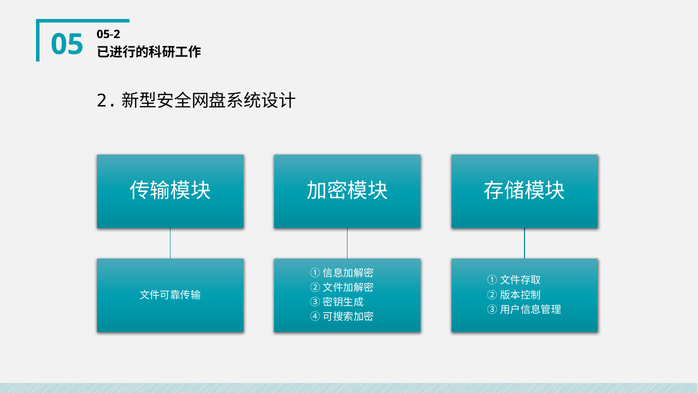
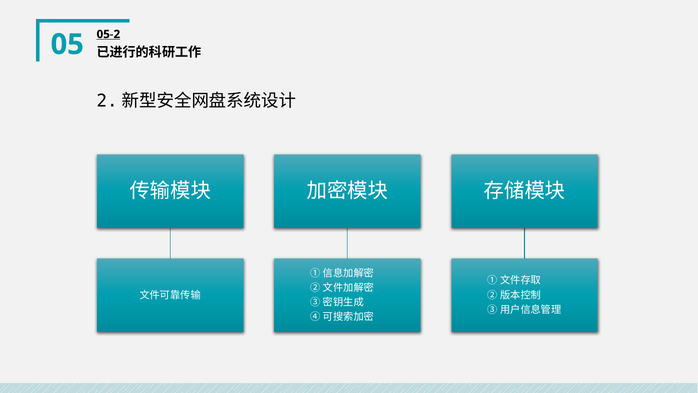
05-2 underline: none -> present (108, 34)
